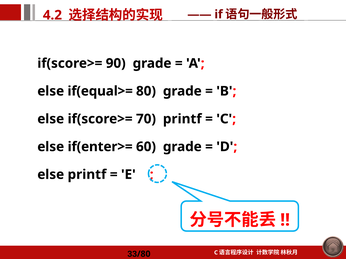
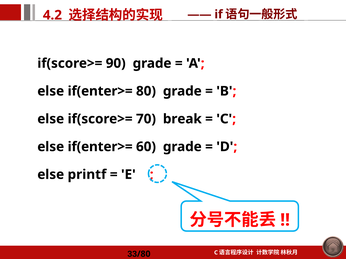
if(equal>=: if(equal>= -> if(enter>= (100, 91)
70 printf: printf -> break (182, 119)
